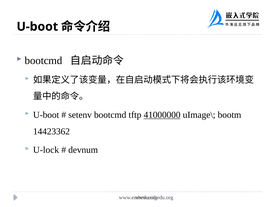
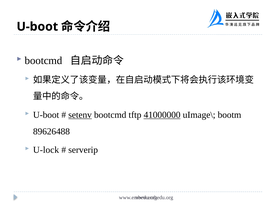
setenv underline: none -> present (80, 115)
14423362: 14423362 -> 89626488 (51, 131)
devnum: devnum -> serverip (83, 150)
